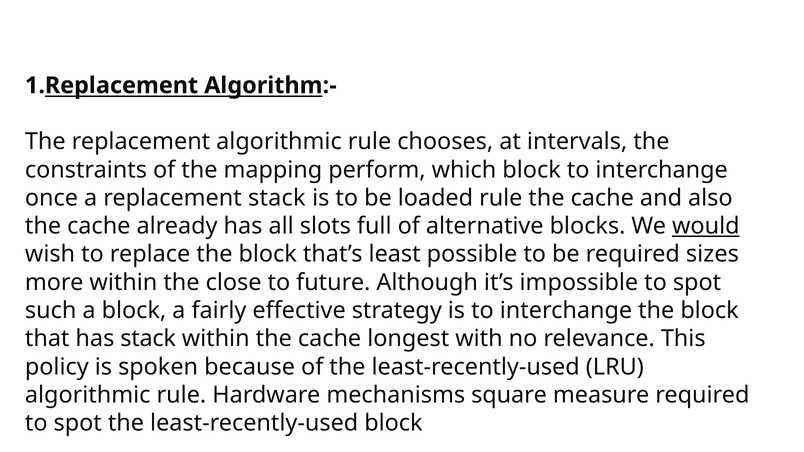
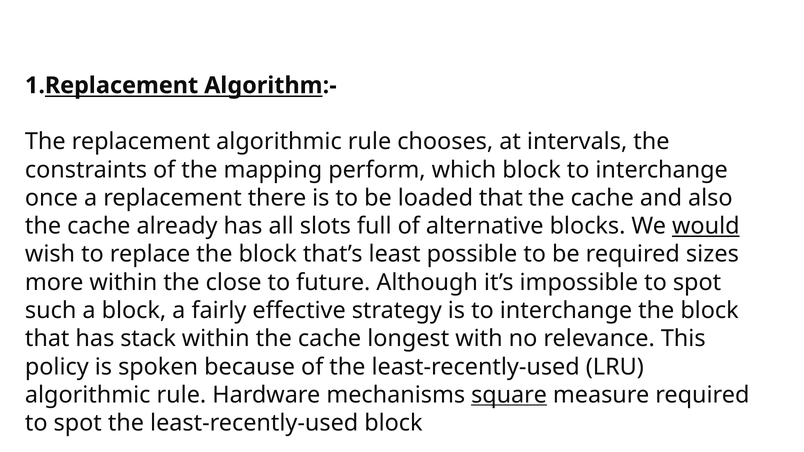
replacement stack: stack -> there (277, 198)
loaded rule: rule -> that (501, 198)
square underline: none -> present (509, 395)
